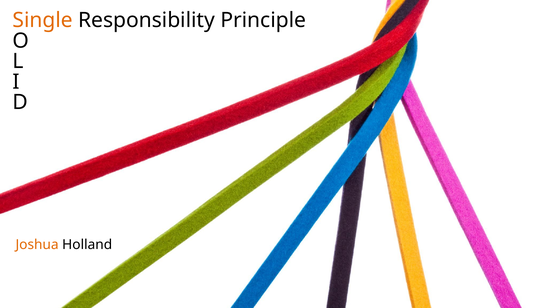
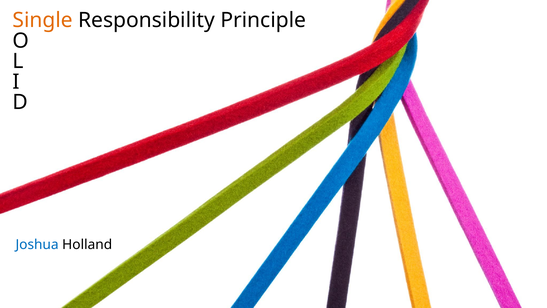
Joshua colour: orange -> blue (37, 244)
